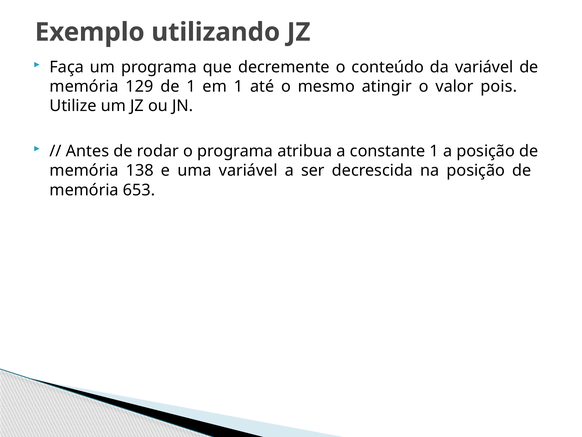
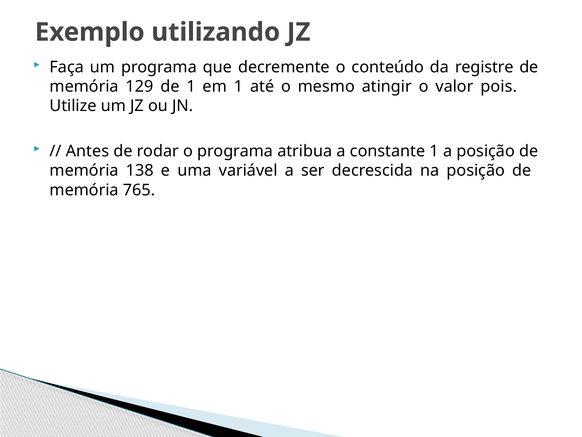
da variável: variável -> registre (484, 67)
653: 653 -> 765 (139, 190)
